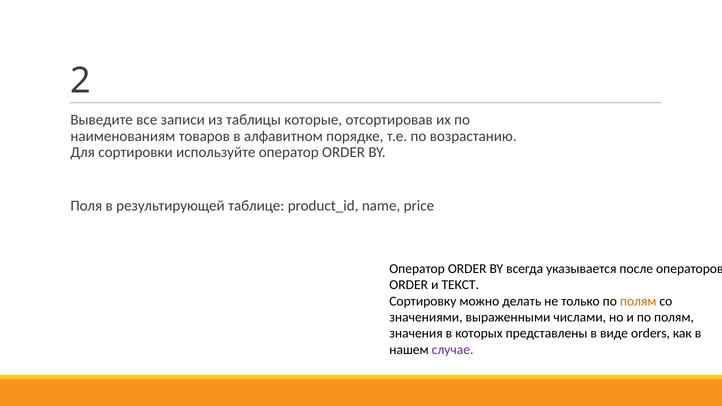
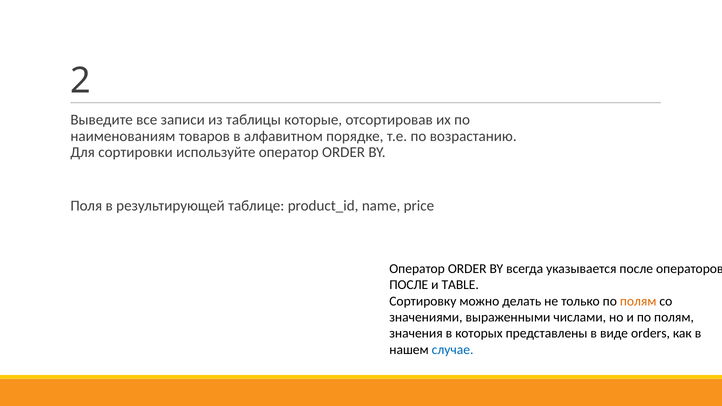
ORDER: ORDER -> ПОСЛЕ (409, 285)
ТЕКСТ: ТЕКСТ -> TABLE (460, 285)
случае colour: purple -> blue (453, 350)
